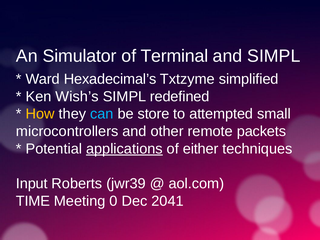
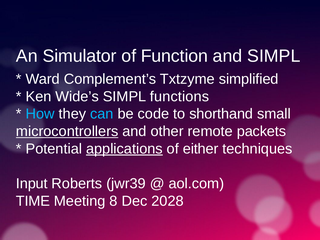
Terminal: Terminal -> Function (174, 56)
Hexadecimal’s: Hexadecimal’s -> Complement’s (110, 79)
Wish’s: Wish’s -> Wide’s (77, 97)
redefined: redefined -> functions (180, 97)
How colour: yellow -> light blue (40, 114)
store: store -> code (153, 114)
attempted: attempted -> shorthand (221, 114)
microcontrollers underline: none -> present (67, 131)
0: 0 -> 8 (114, 201)
2041: 2041 -> 2028 (168, 201)
